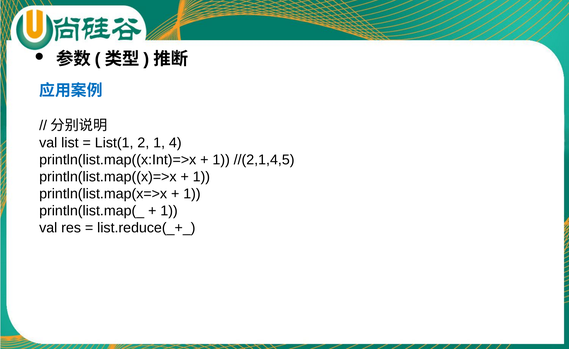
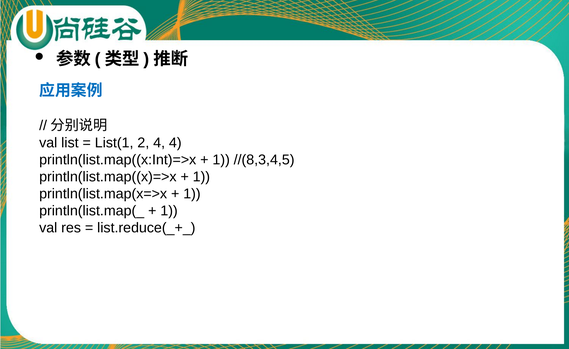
2 1: 1 -> 4 (159, 143)
//(2,1,4,5: //(2,1,4,5 -> //(8,3,4,5 (264, 160)
